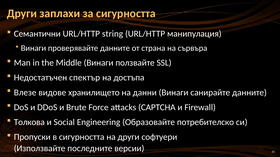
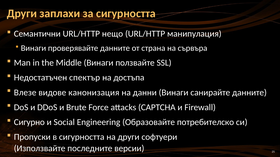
string: string -> нещо (113, 34)
хранилището: хранилището -> канонизация (94, 93)
Толкова: Толкова -> Сигурно (29, 123)
